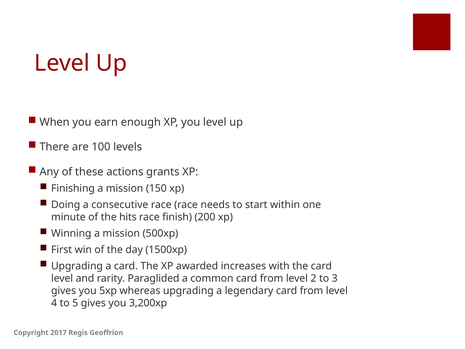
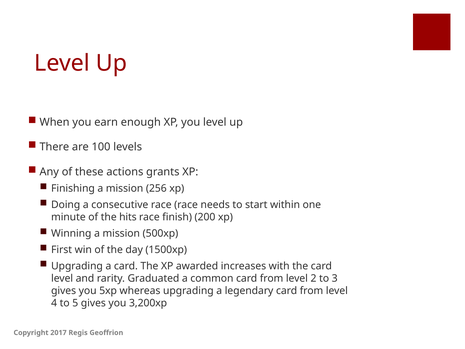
150: 150 -> 256 (156, 188)
Paraglided: Paraglided -> Graduated (153, 278)
